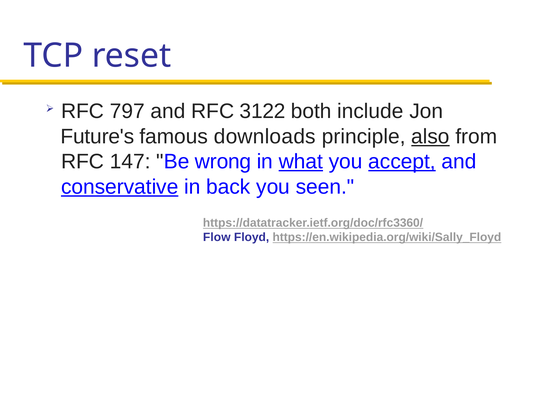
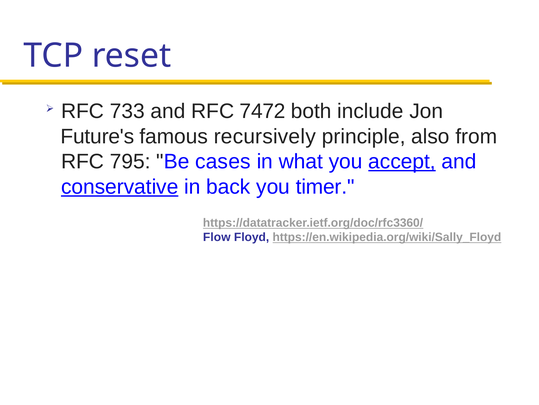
797: 797 -> 733 (127, 111)
3122: 3122 -> 7472 (263, 111)
downloads: downloads -> recursively (265, 136)
also underline: present -> none (430, 136)
147: 147 -> 795 (130, 161)
wrong: wrong -> cases (223, 161)
what underline: present -> none (301, 161)
seen: seen -> timer (325, 187)
